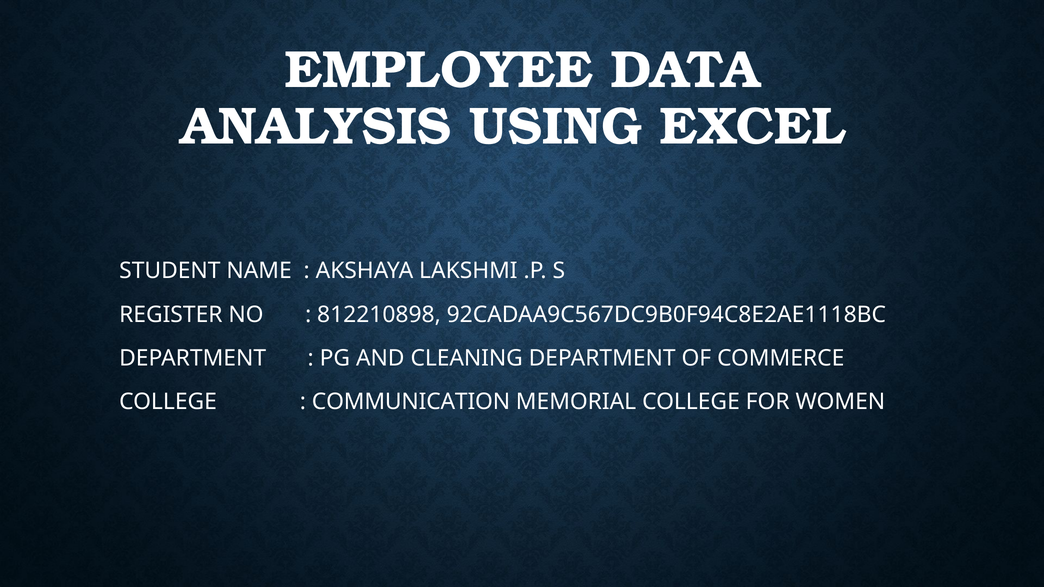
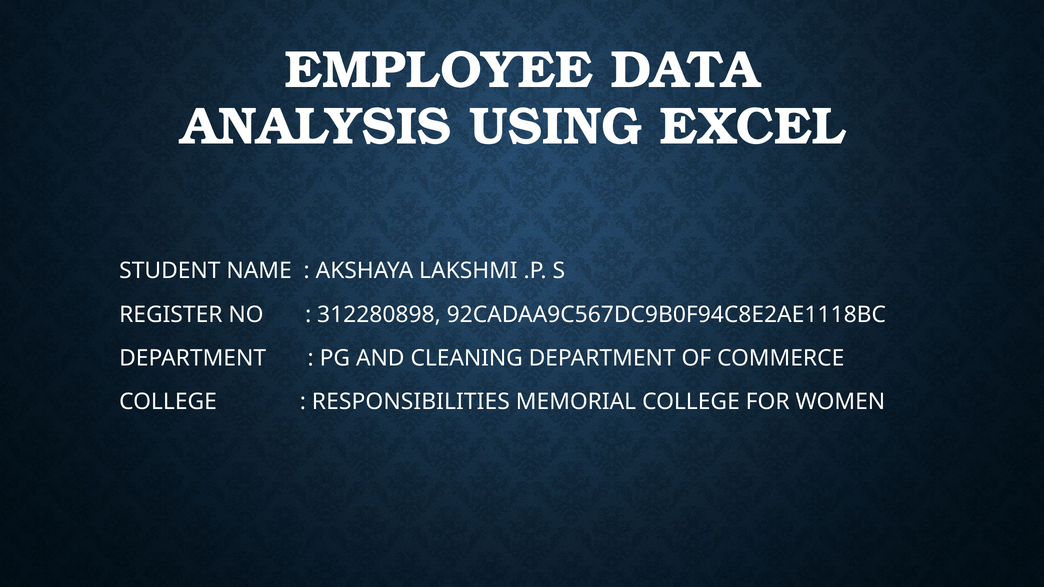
812210898: 812210898 -> 312280898 (379, 315)
COMMUNICATION: COMMUNICATION -> RESPONSIBILITIES (411, 402)
